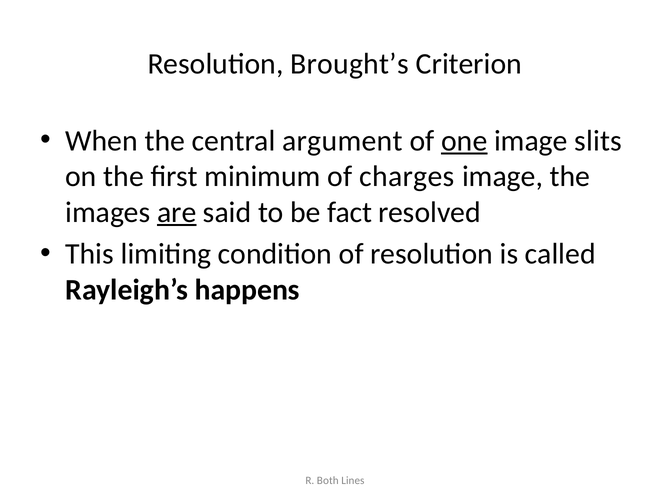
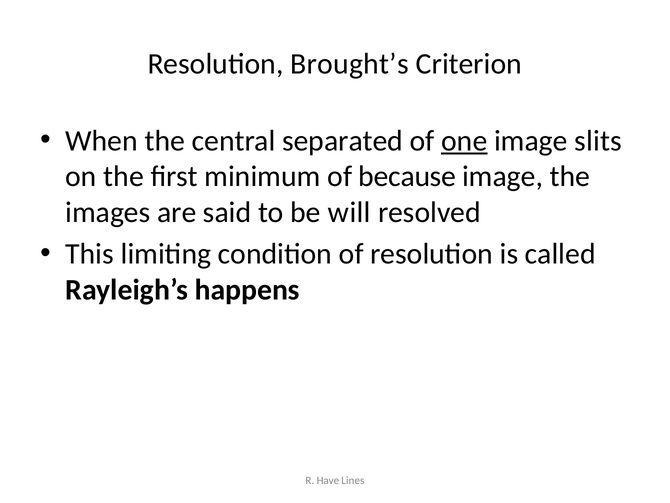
argument: argument -> separated (343, 141)
charges: charges -> because (407, 176)
are underline: present -> none (177, 212)
fact: fact -> will (349, 212)
Both: Both -> Have (328, 480)
